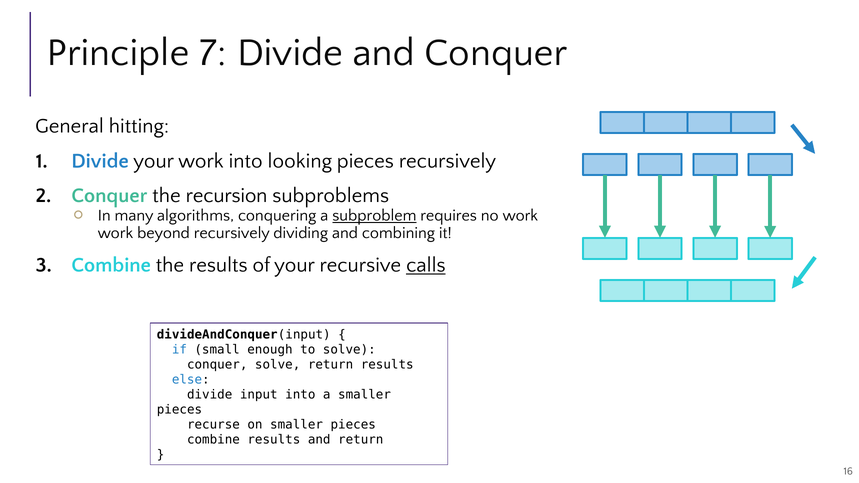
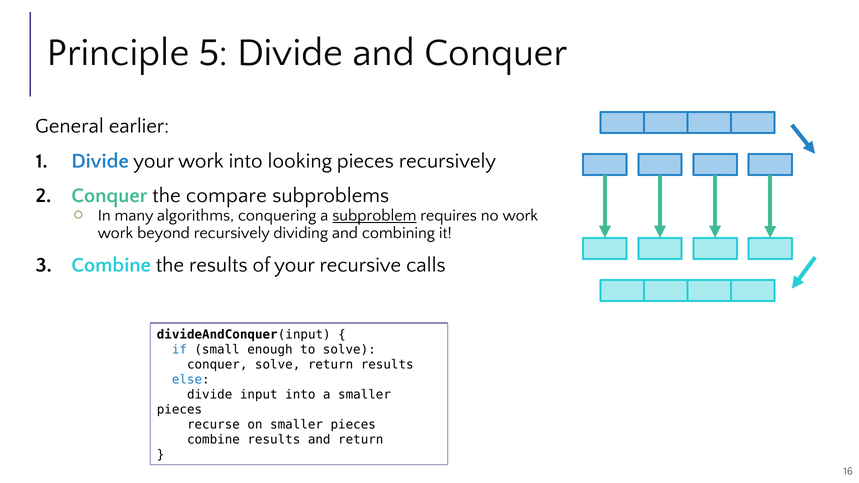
7: 7 -> 5 (213, 53)
hitting: hitting -> earlier (139, 126)
recursion: recursion -> compare (226, 196)
calls underline: present -> none (426, 265)
